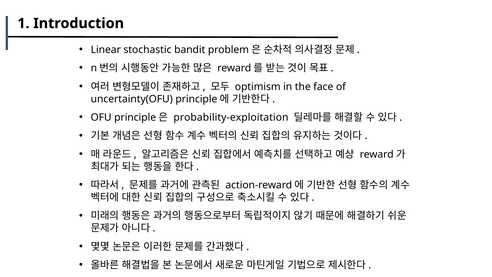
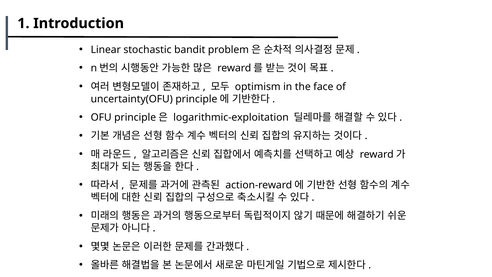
probability-exploitation: probability-exploitation -> logarithmic-exploitation (231, 117)
